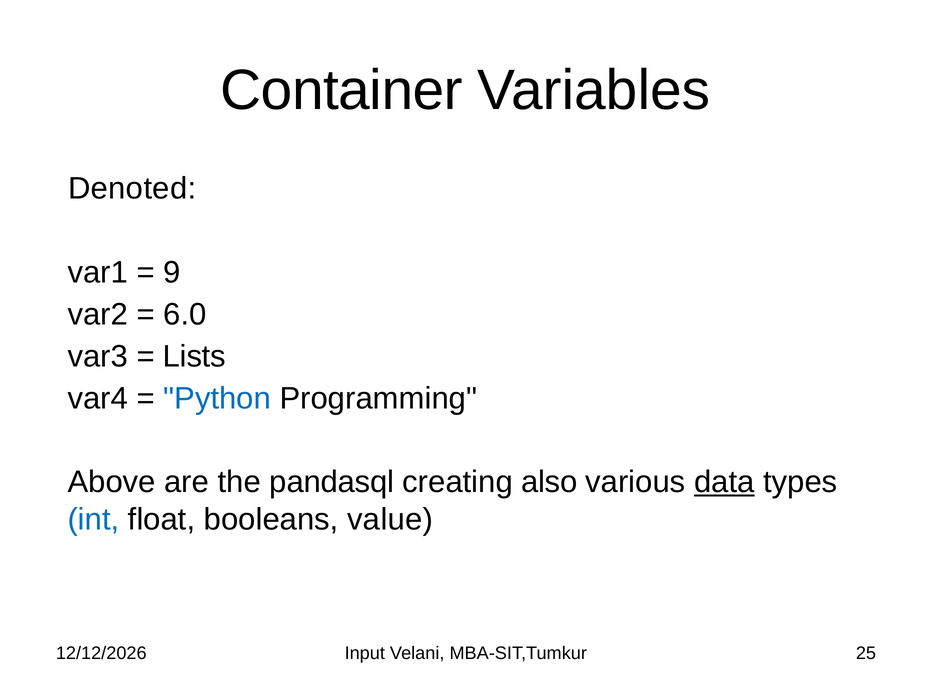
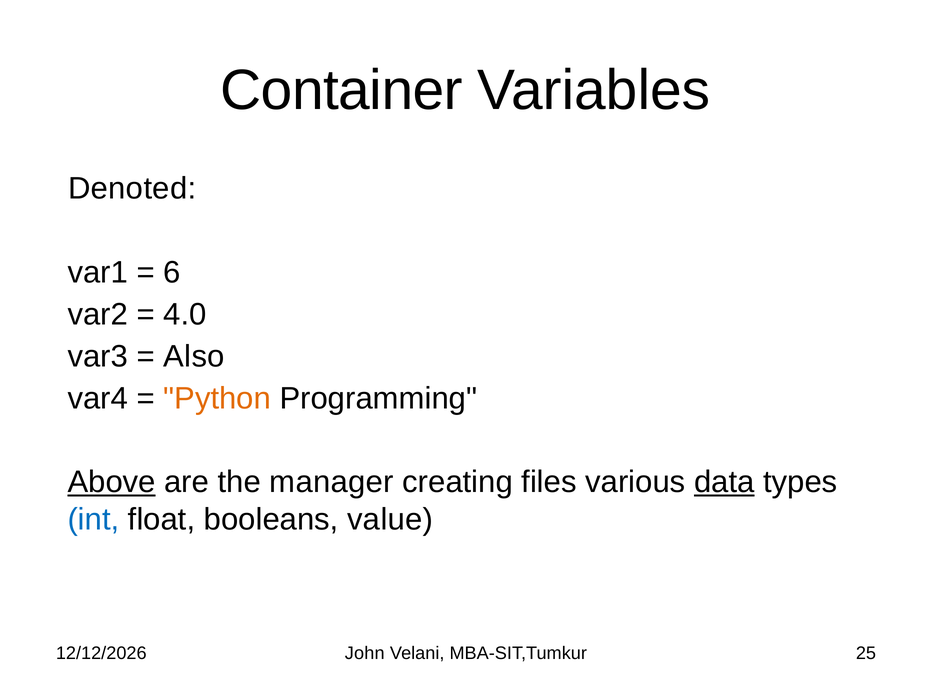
9: 9 -> 6 (172, 272)
6.0: 6.0 -> 4.0 (185, 314)
Lists: Lists -> Also (194, 356)
Python colour: blue -> orange (217, 398)
Above underline: none -> present (112, 482)
pandasql: pandasql -> manager (332, 482)
also: also -> files (549, 482)
Input: Input -> John (365, 653)
